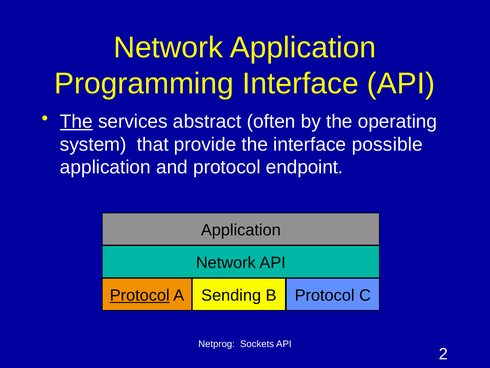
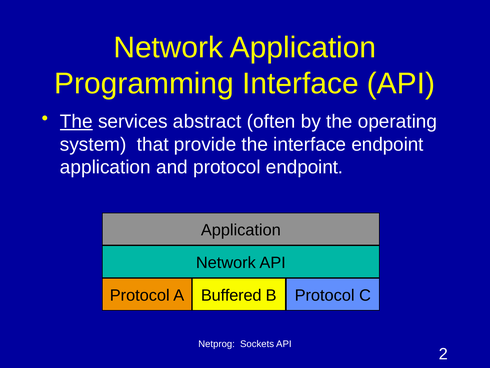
interface possible: possible -> endpoint (387, 144)
Protocol underline: present -> none (140, 295)
Sending: Sending -> Buffered (231, 295)
